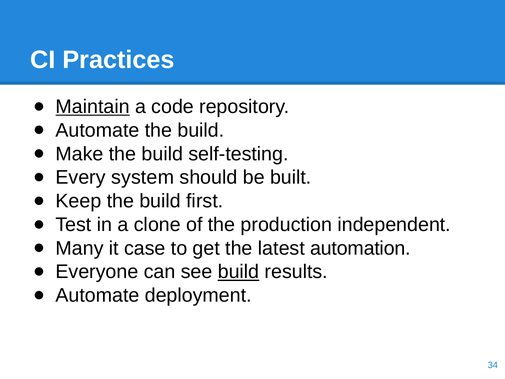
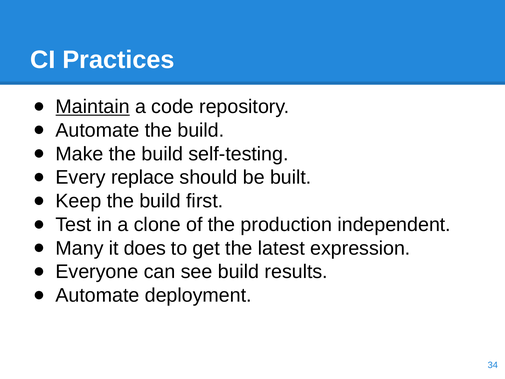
system: system -> replace (143, 177)
case: case -> does (145, 248)
automation: automation -> expression (360, 248)
build underline: present -> none (238, 272)
